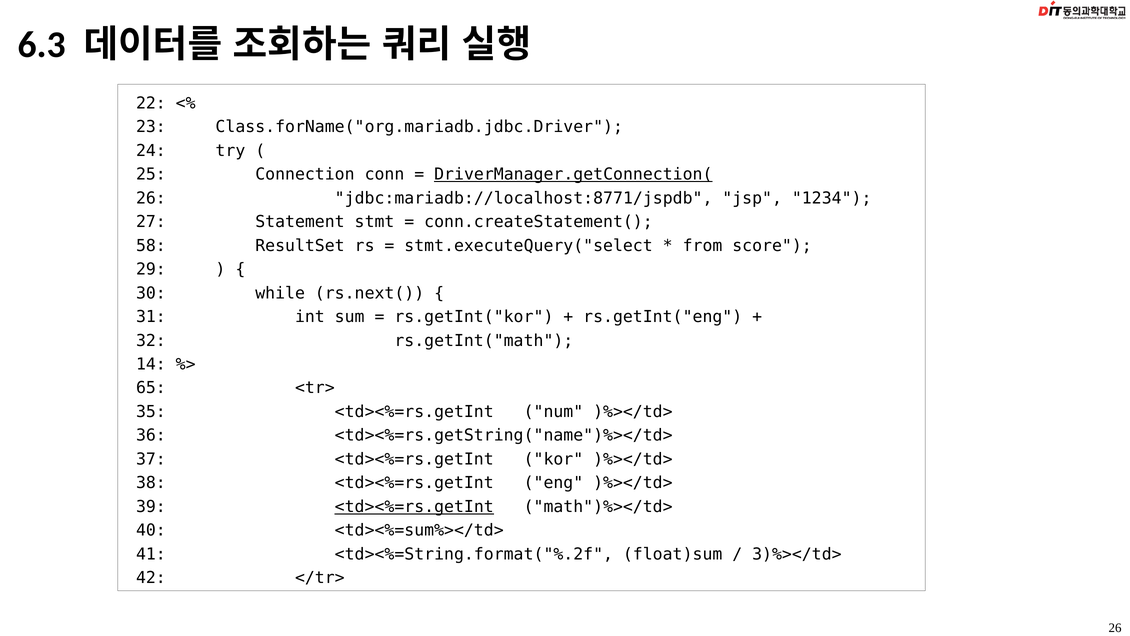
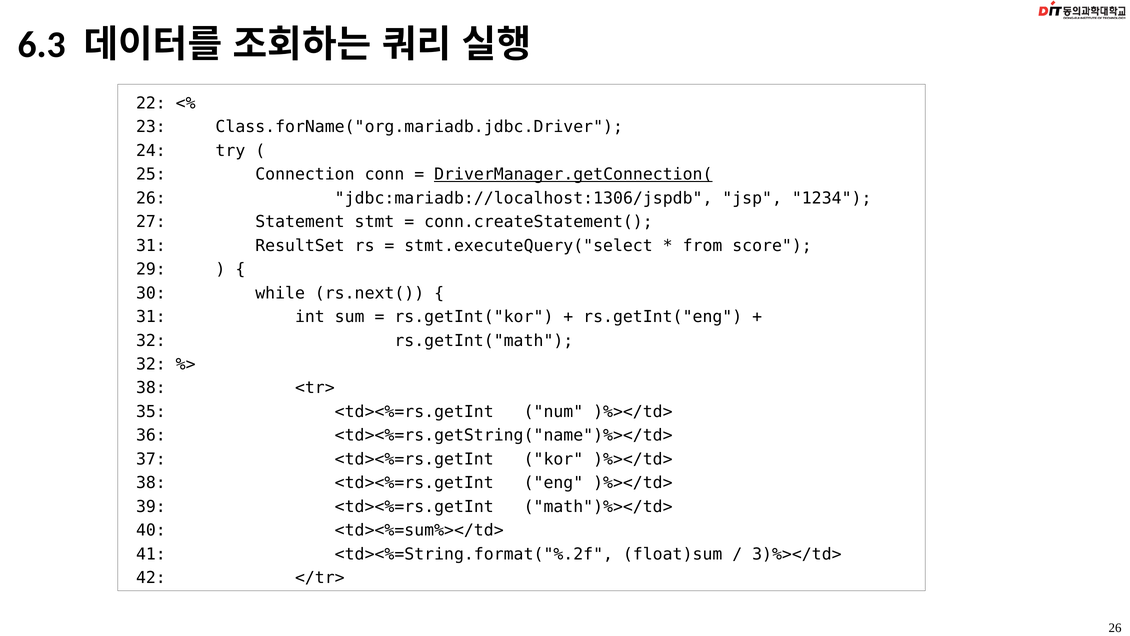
jdbc:mariadb://localhost:8771/jspdb: jdbc:mariadb://localhost:8771/jspdb -> jdbc:mariadb://localhost:1306/jspdb (524, 198)
58: 58 -> 31 (151, 245)
14: 14 -> 32 (151, 364)
65: 65 -> 38 (151, 388)
<td><%=rs.getInt underline: present -> none (414, 506)
